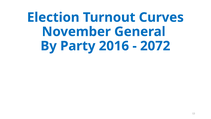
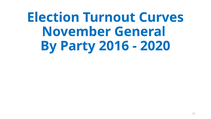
2072: 2072 -> 2020 (155, 46)
